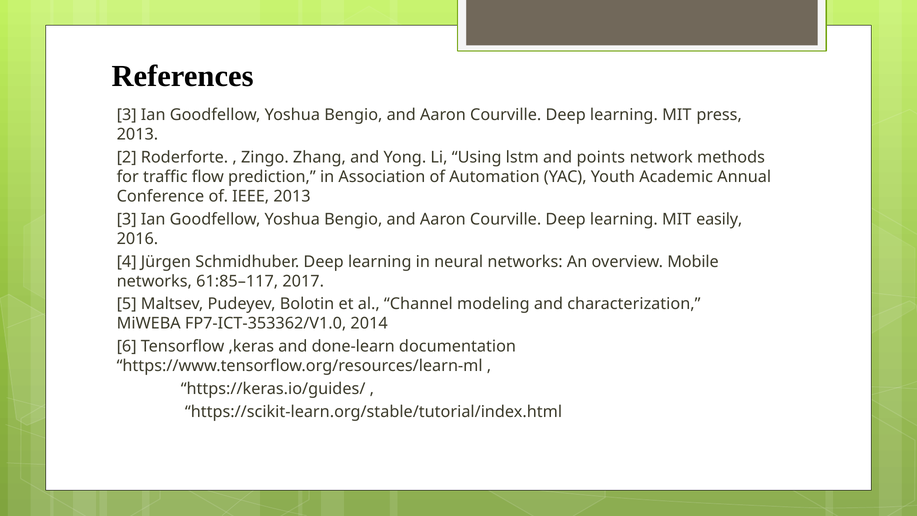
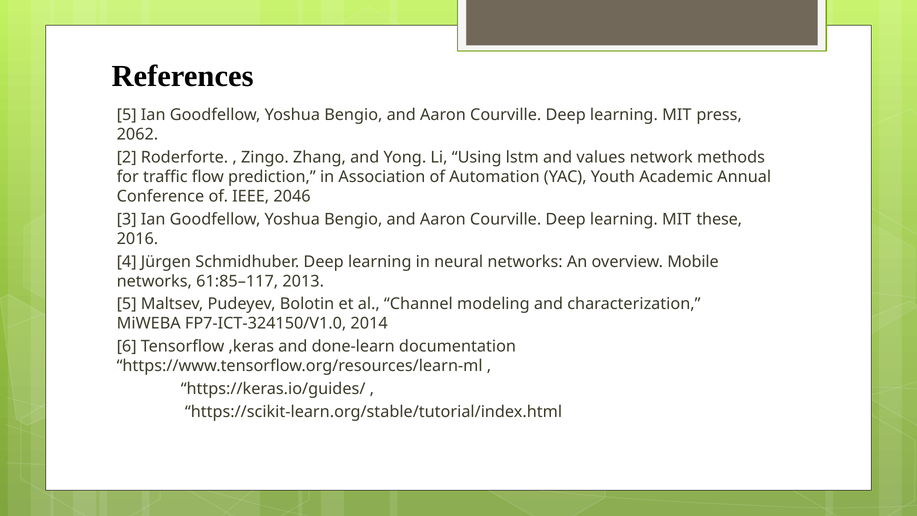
3: 3 -> 5 (127, 115)
2013: 2013 -> 2062 (137, 134)
points: points -> values (601, 157)
IEEE 2013: 2013 -> 2046 (292, 196)
easily: easily -> these (719, 219)
2017: 2017 -> 2013 (303, 281)
FP7-ICT-353362/V1.0: FP7-ICT-353362/V1.0 -> FP7-ICT-324150/V1.0 (266, 324)
